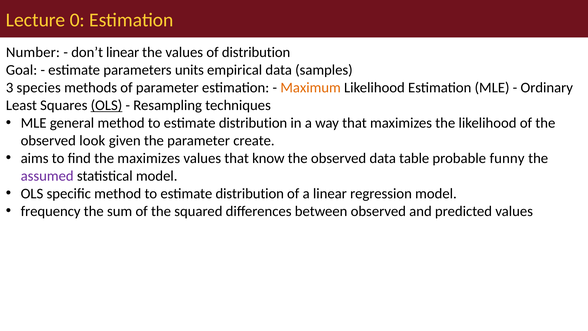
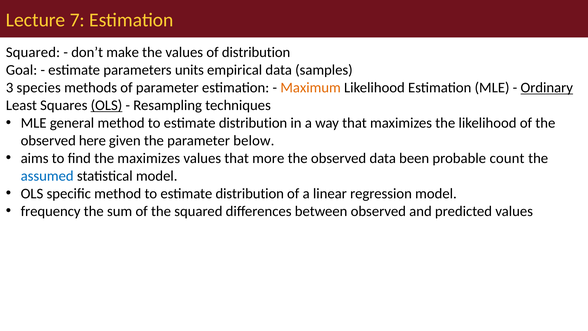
0: 0 -> 7 (77, 20)
Number: Number -> Squared (33, 52)
don’t linear: linear -> make (123, 52)
Ordinary underline: none -> present (547, 88)
look: look -> here (92, 141)
create: create -> below (254, 141)
know: know -> more (268, 158)
table: table -> been (414, 158)
funny: funny -> count (507, 158)
assumed colour: purple -> blue (47, 176)
